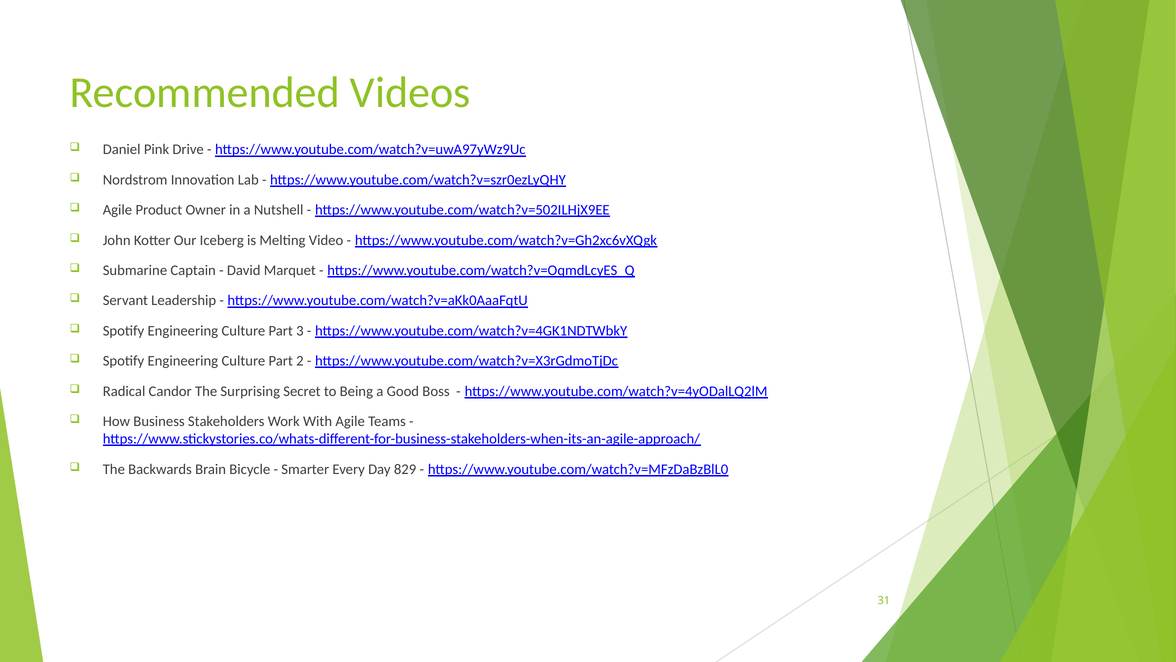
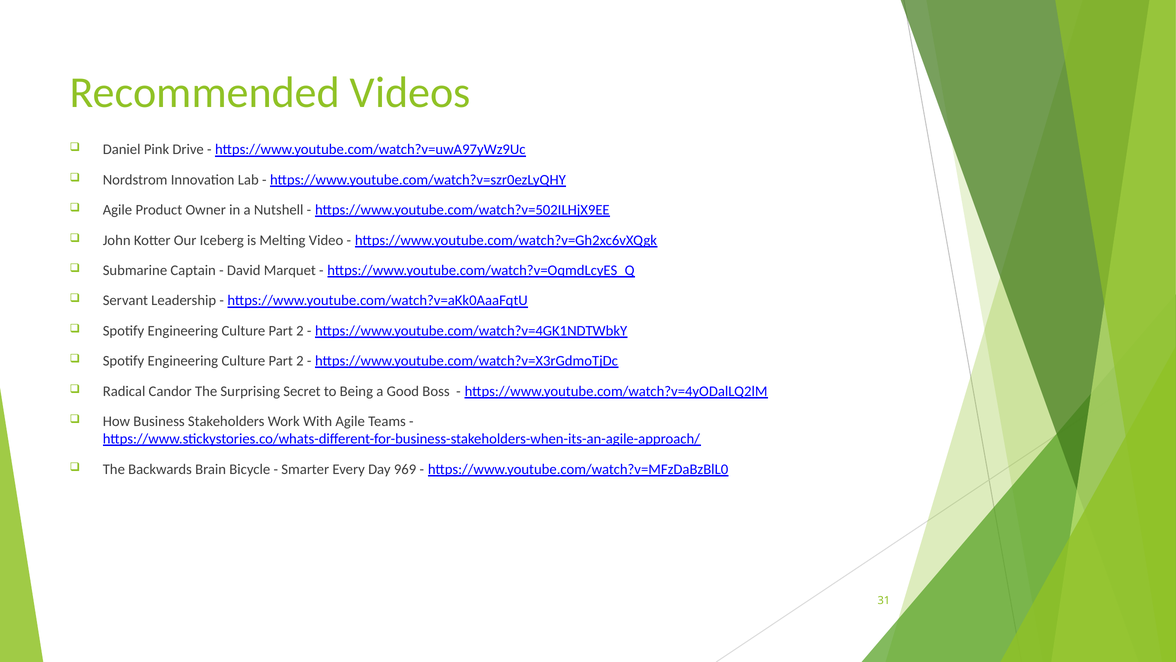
3: 3 -> 2 (300, 331)
829: 829 -> 969 (405, 469)
